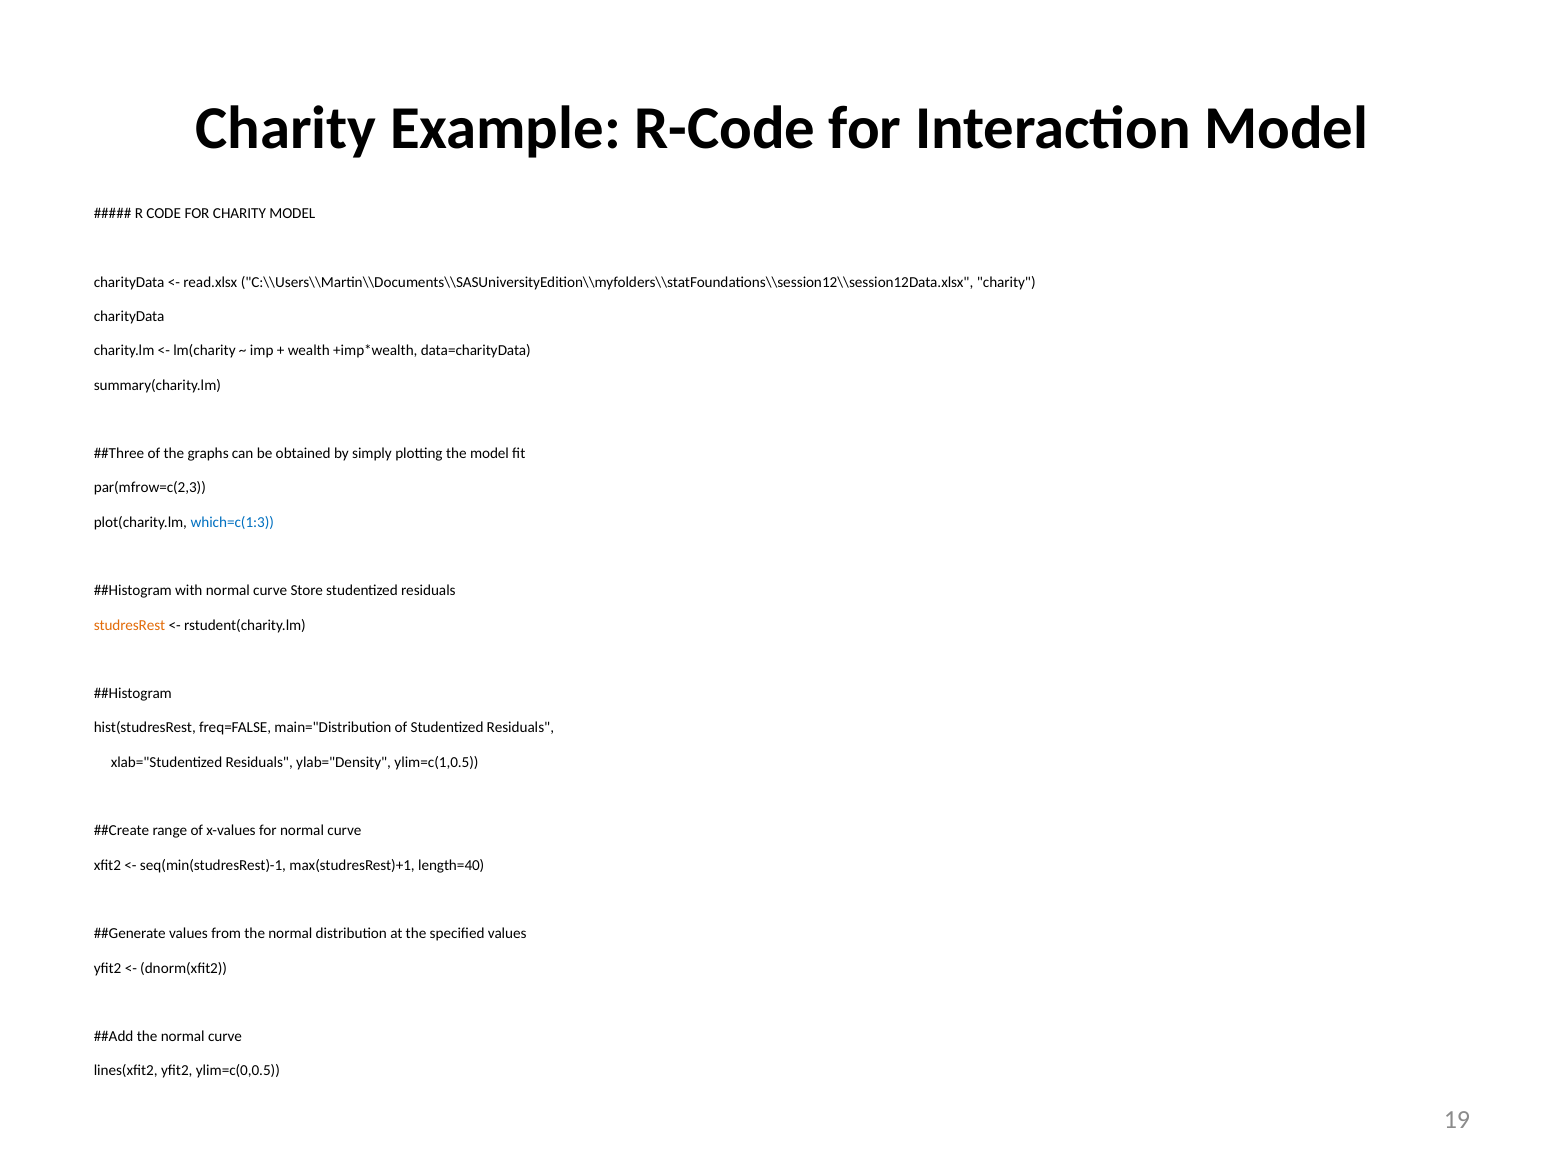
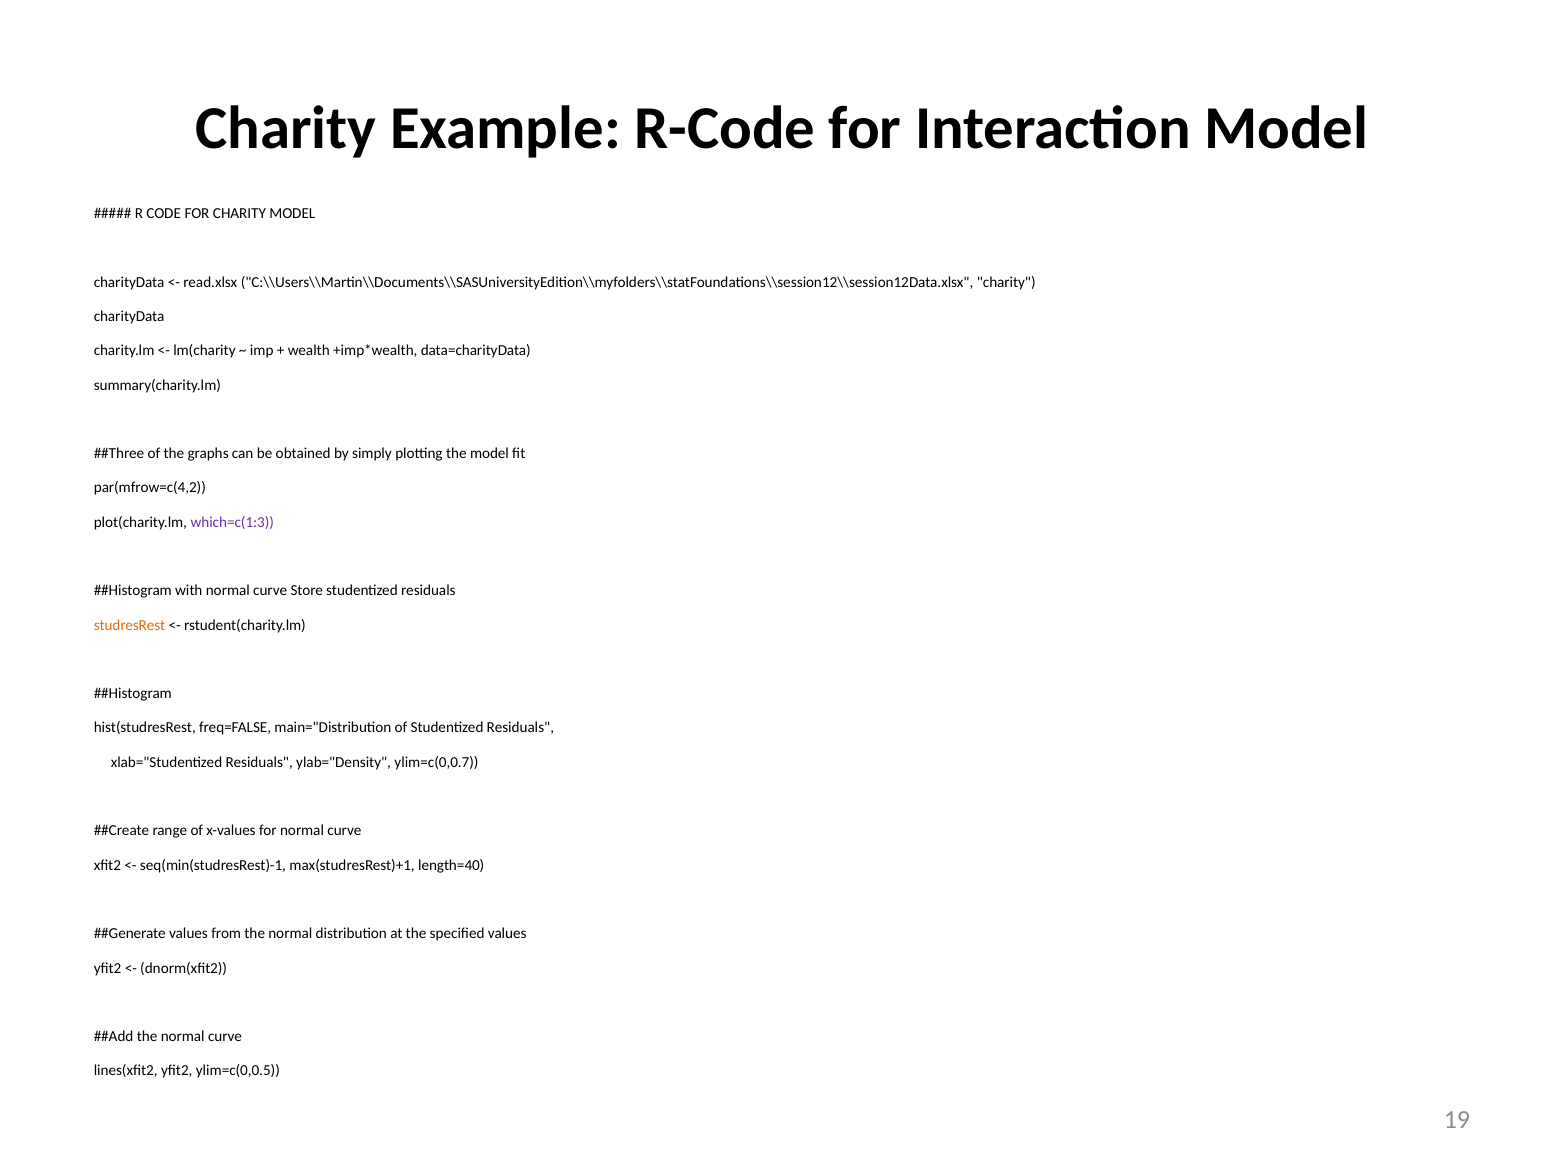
par(mfrow=c(2,3: par(mfrow=c(2,3 -> par(mfrow=c(4,2 (150, 488)
which=c(1:3 colour: blue -> purple (232, 522)
ylim=c(1,0.5: ylim=c(1,0.5 -> ylim=c(0,0.7 (437, 762)
